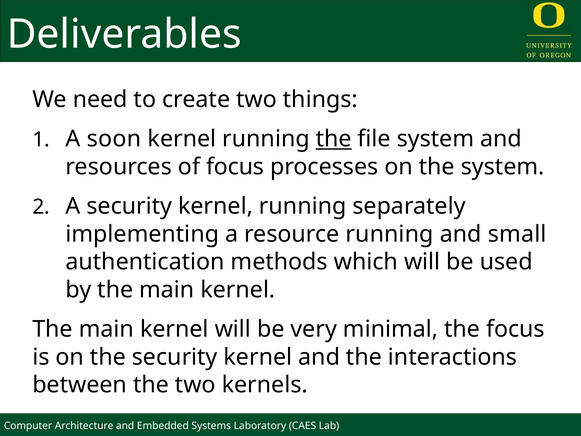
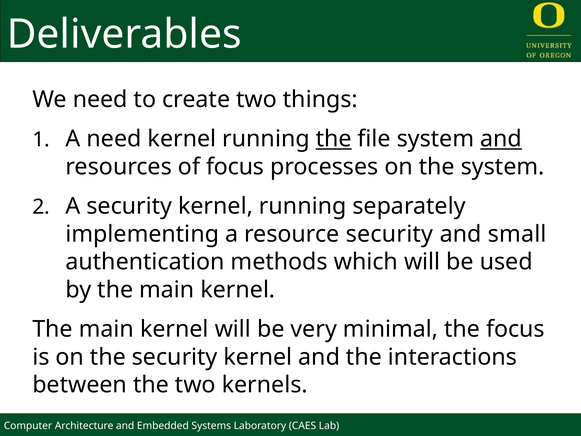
A soon: soon -> need (114, 139)
and underline: none -> present (501, 139)
resource running: running -> security (389, 234)
